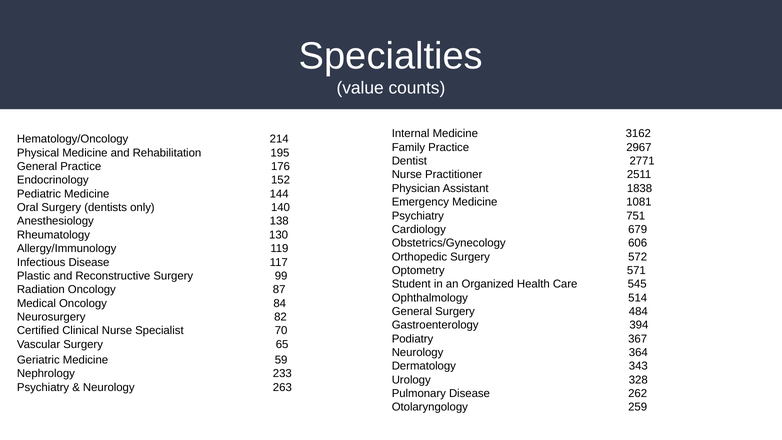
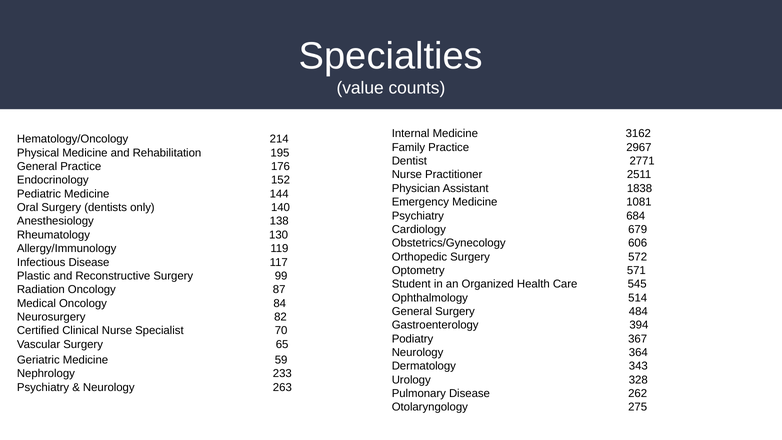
751: 751 -> 684 (636, 216)
259: 259 -> 275 (638, 407)
